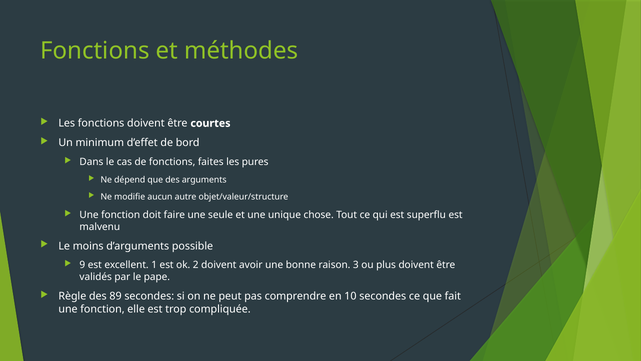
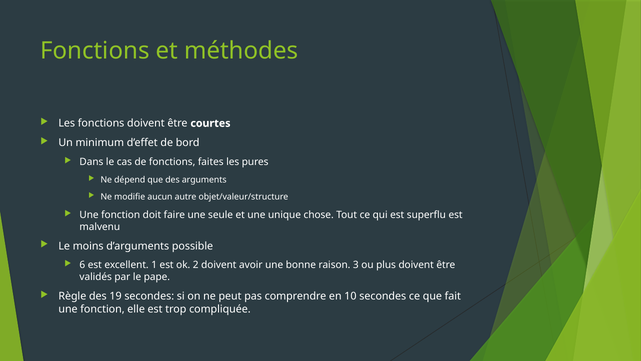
9: 9 -> 6 (82, 265)
89: 89 -> 19 (116, 296)
